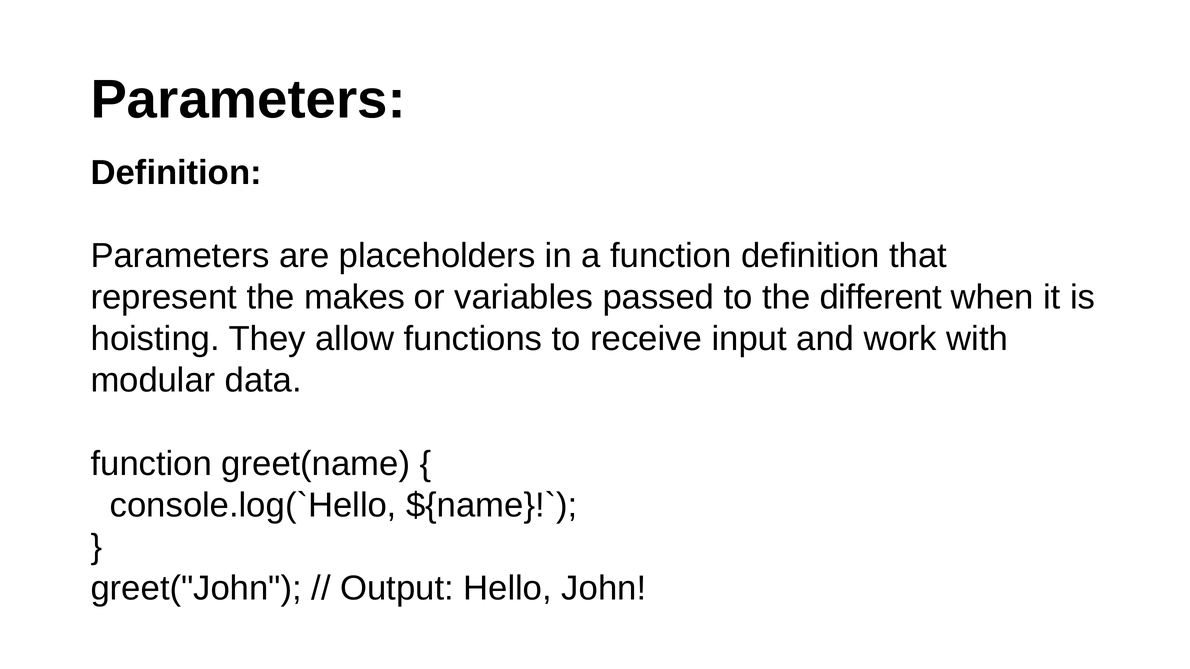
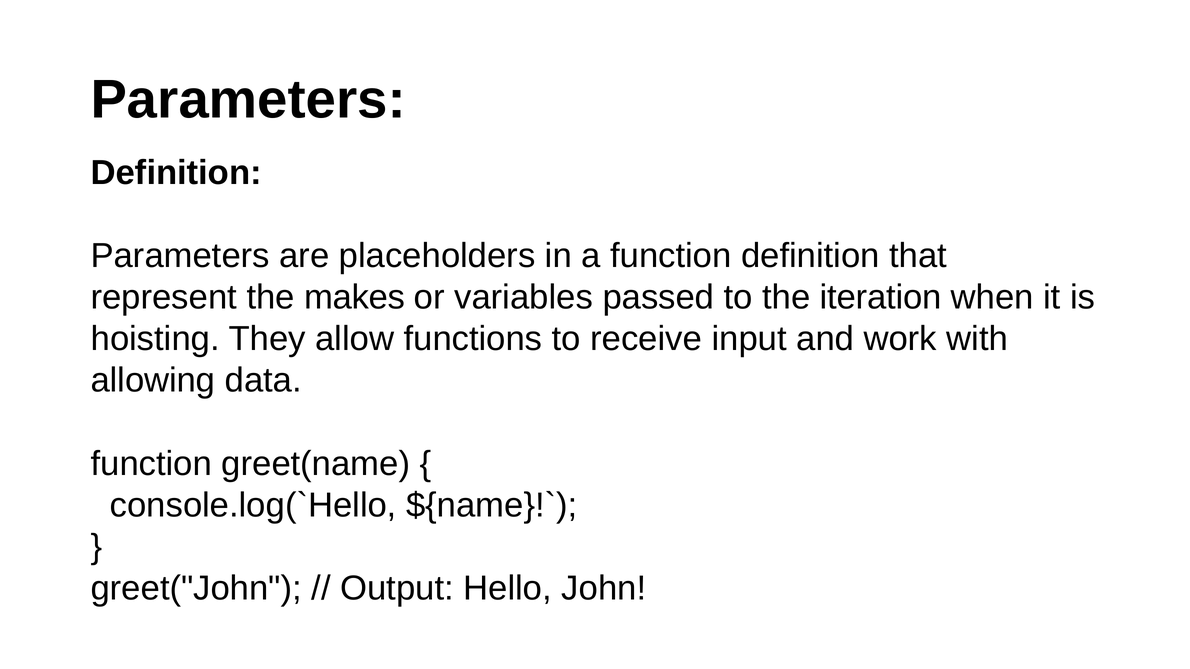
different: different -> iteration (881, 298)
modular: modular -> allowing (153, 381)
